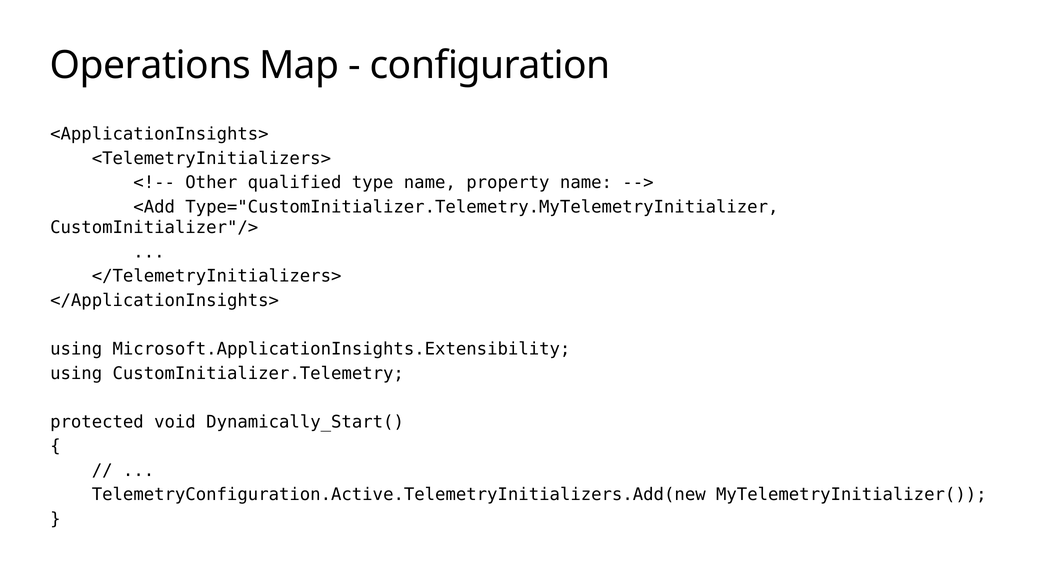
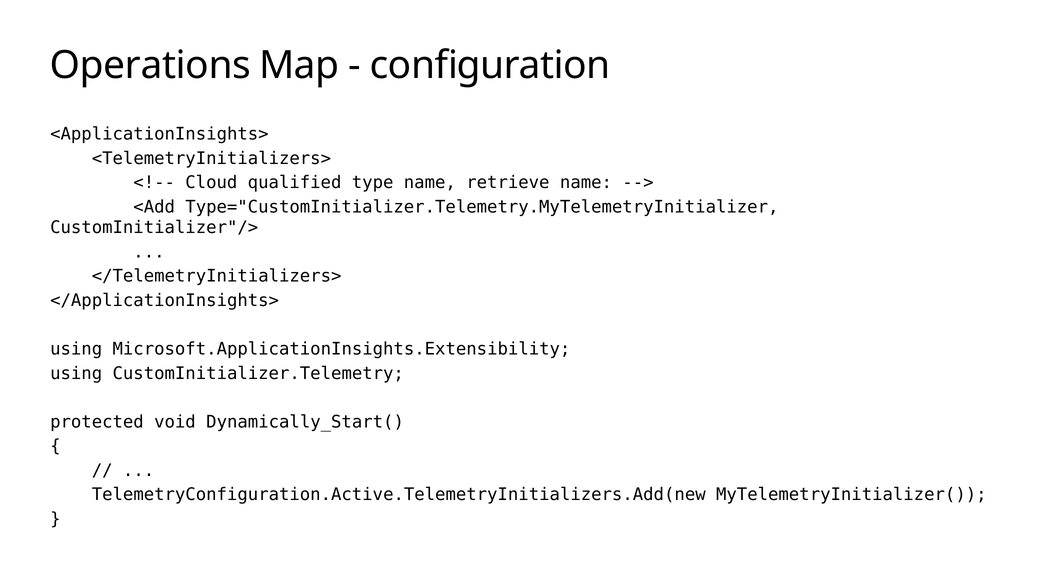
Other: Other -> Cloud (211, 183)
property: property -> retrieve (508, 183)
